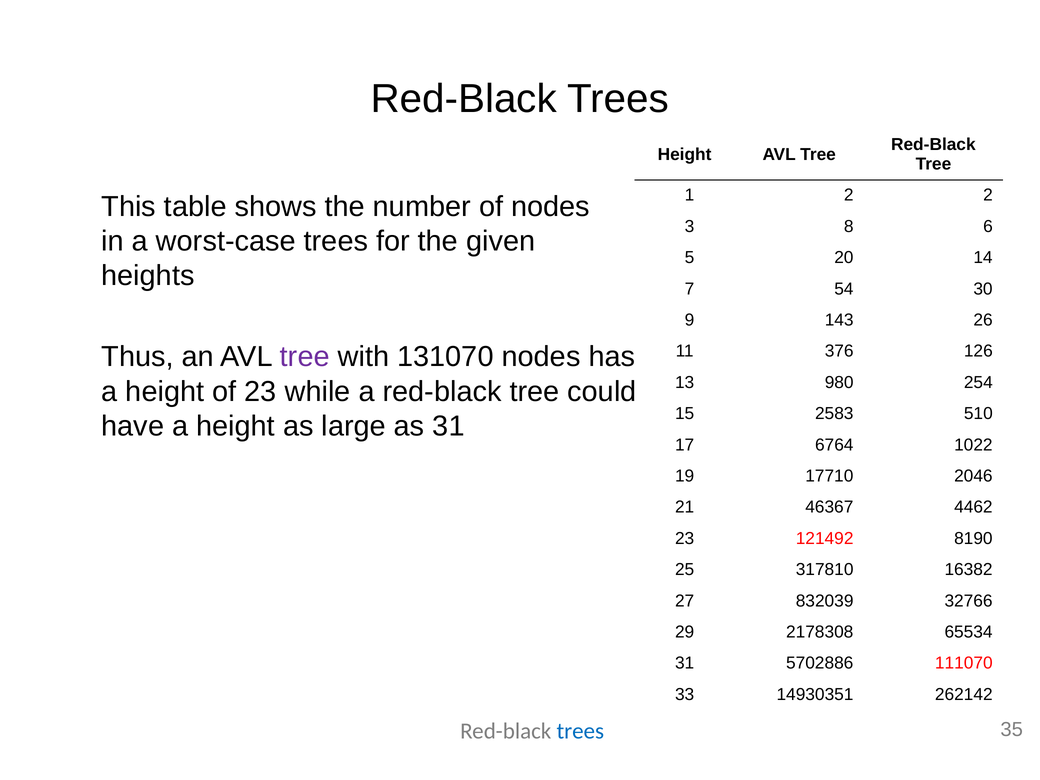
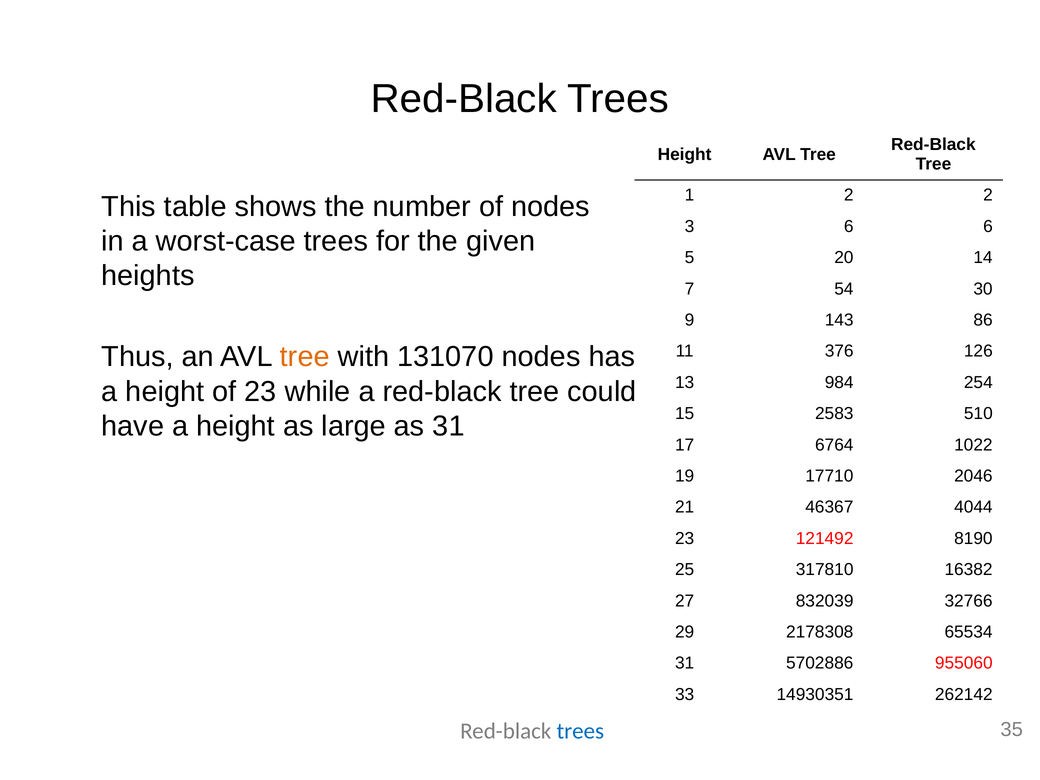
3 8: 8 -> 6 (849, 226)
26: 26 -> 86 (983, 320)
tree colour: purple -> orange (305, 357)
980: 980 -> 984 (839, 382)
4462: 4462 -> 4044 (973, 507)
111070: 111070 -> 955060 (964, 663)
